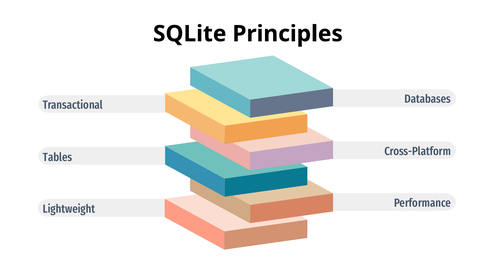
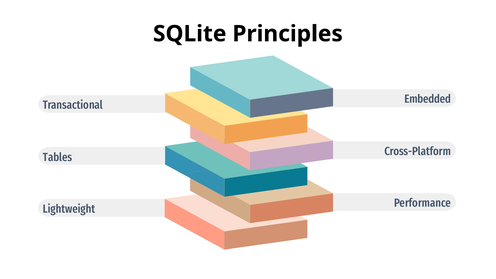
Databases: Databases -> Embedded (428, 99)
